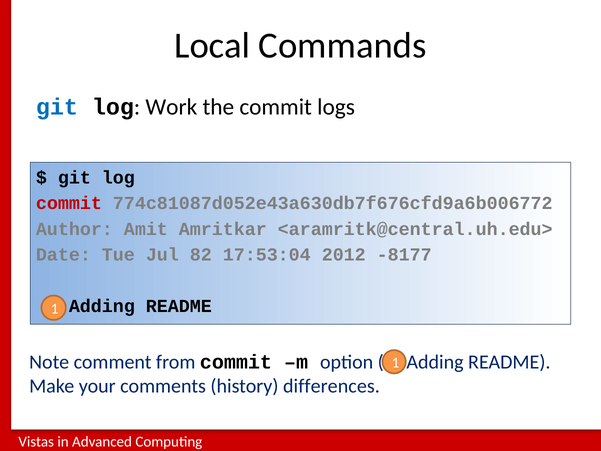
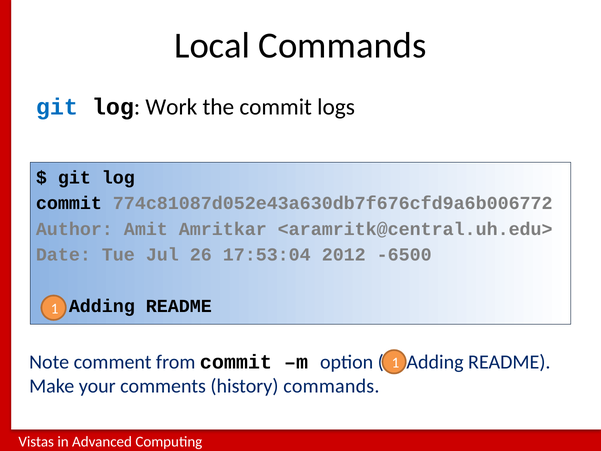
commit colour: red -> black (69, 203)
82: 82 -> 26 (201, 255)
-8177: -8177 -> -6500 (404, 255)
history differences: differences -> commands (331, 386)
